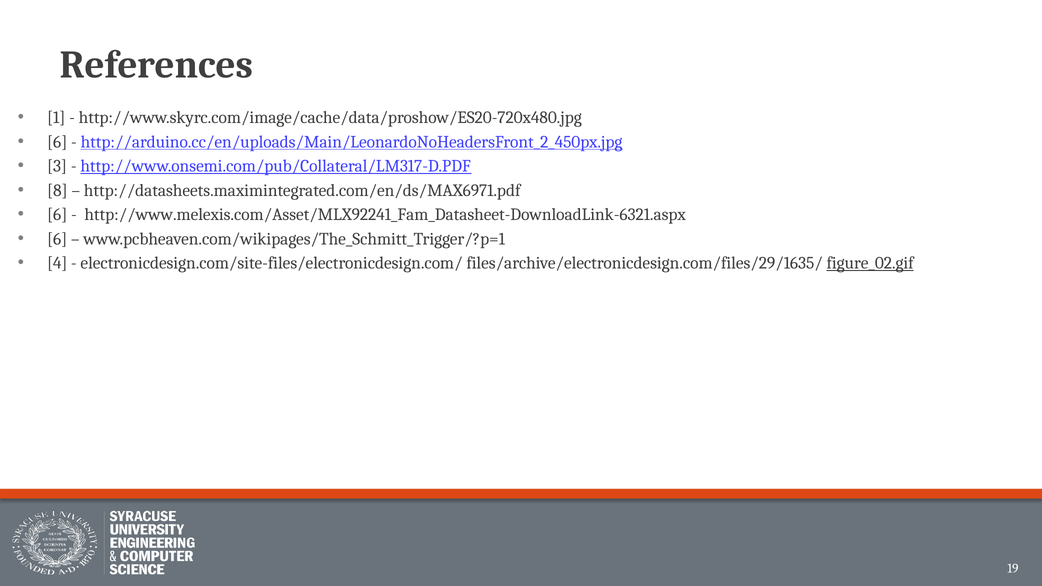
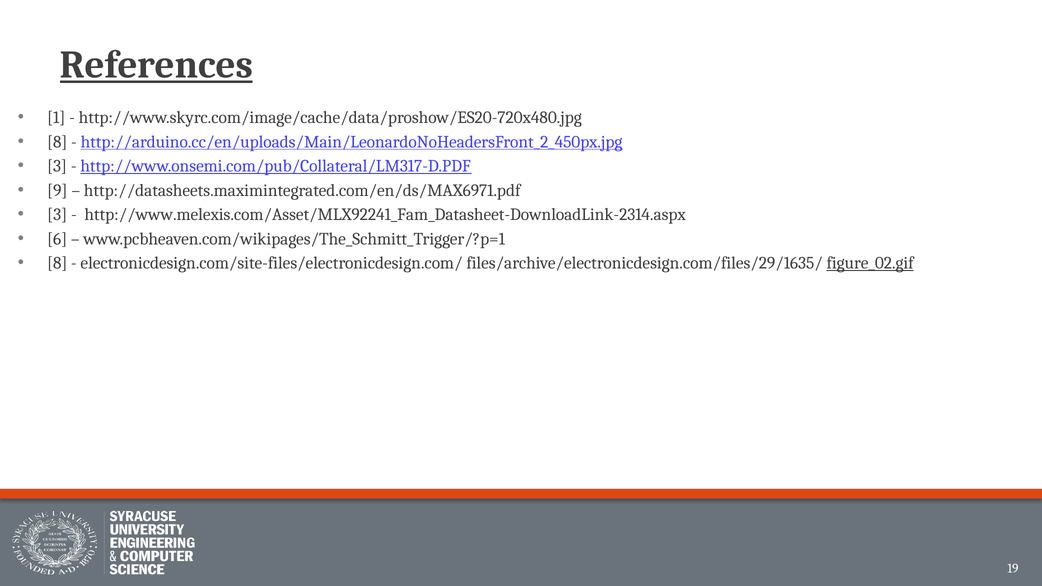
References underline: none -> present (156, 65)
6: 6 -> 8 (57, 142)
8: 8 -> 9 (57, 190)
6: 6 -> 3 (57, 215)
http://www.melexis.com/Asset/MLX92241_Fam_Datasheet-DownloadLink-6321.aspx: http://www.melexis.com/Asset/MLX92241_Fam_Datasheet-DownloadLink-6321.aspx -> http://www.melexis.com/Asset/MLX92241_Fam_Datasheet-DownloadLink-2314.aspx (385, 215)
4: 4 -> 8 (57, 263)
